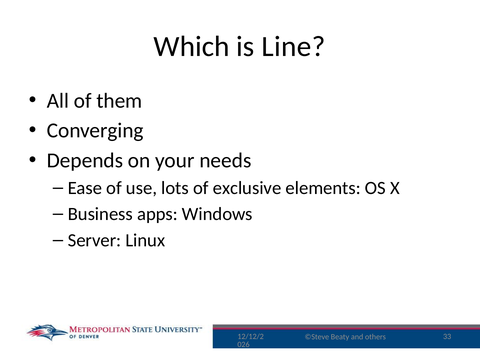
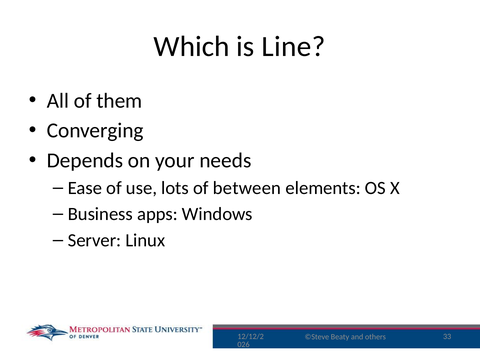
exclusive: exclusive -> between (247, 188)
